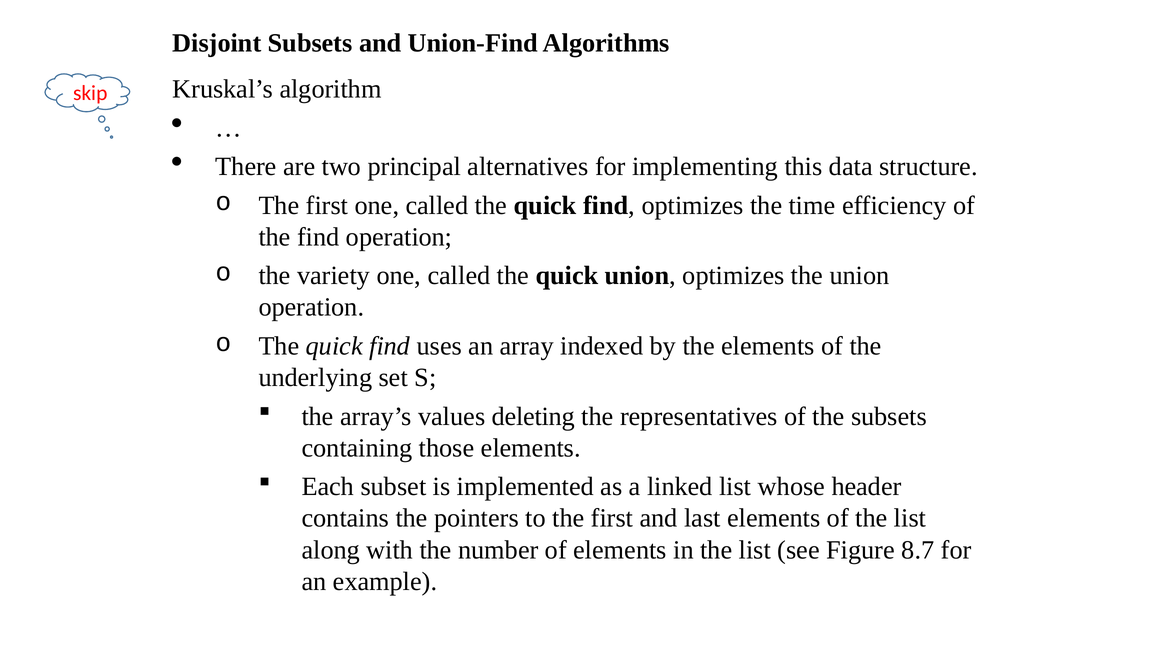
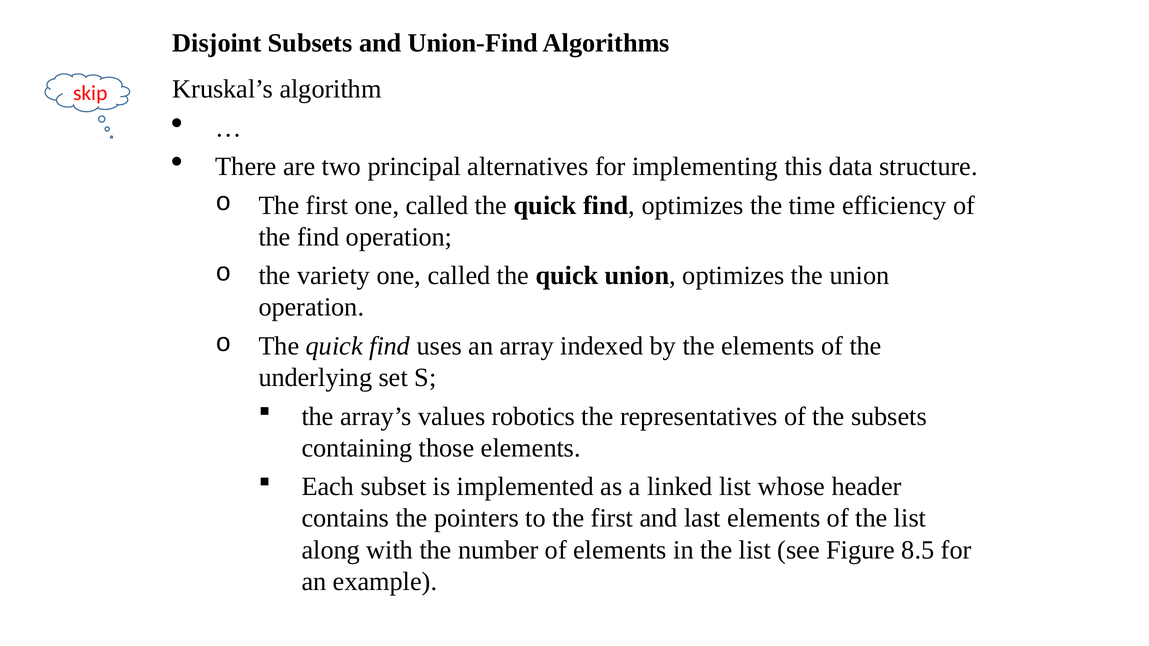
deleting: deleting -> robotics (533, 417)
8.7: 8.7 -> 8.5 (918, 550)
